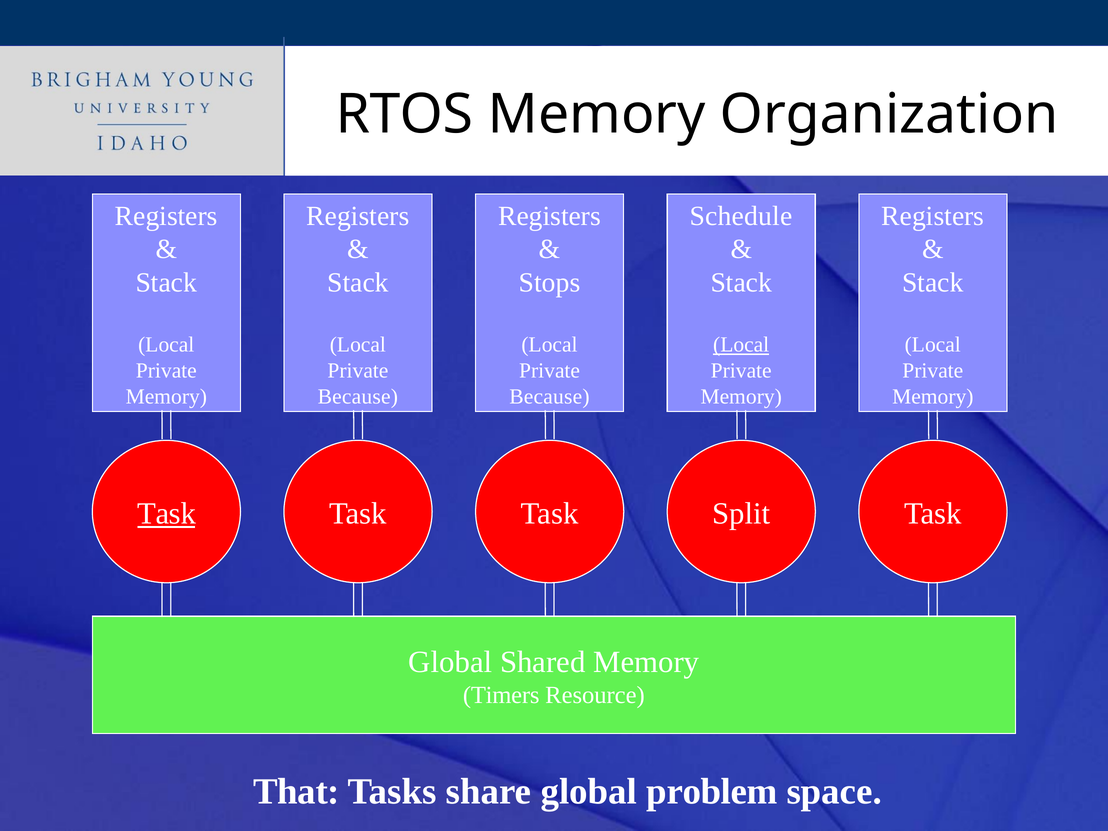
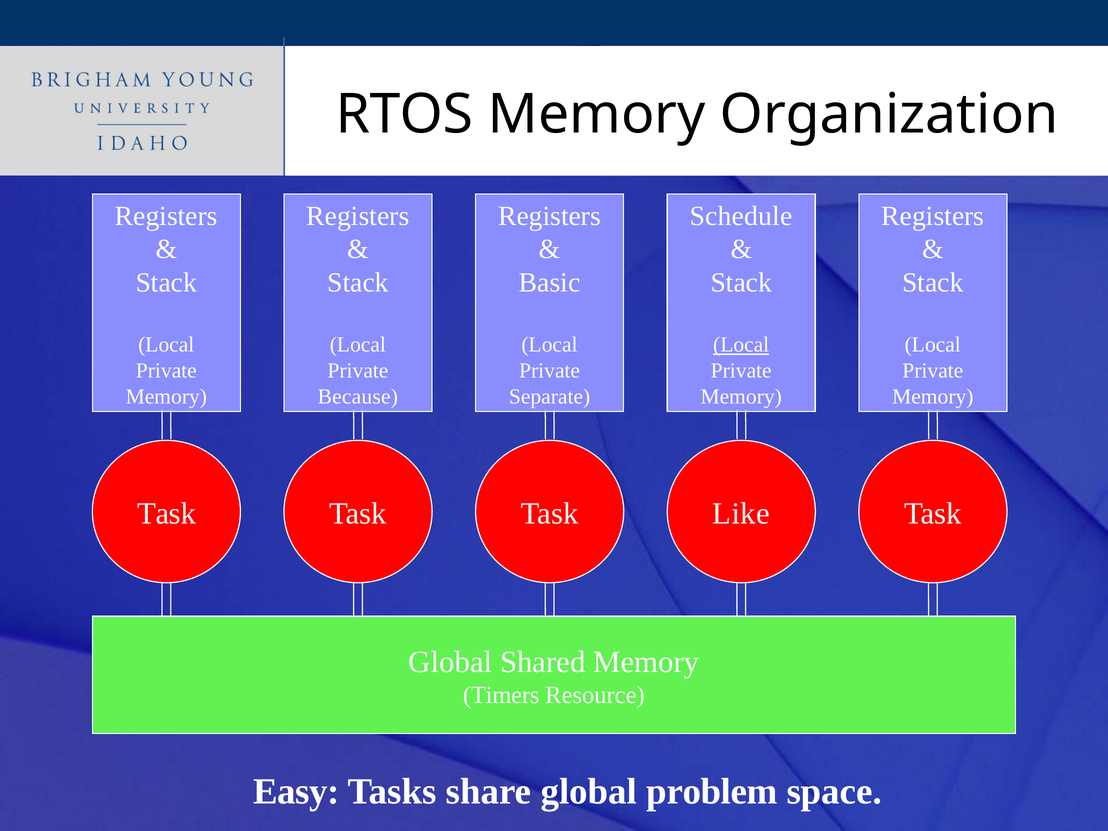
Stops: Stops -> Basic (550, 283)
Because: Because -> Separate (550, 397)
Task underline: present -> none (167, 514)
Split: Split -> Like (741, 514)
That: That -> Easy (296, 791)
